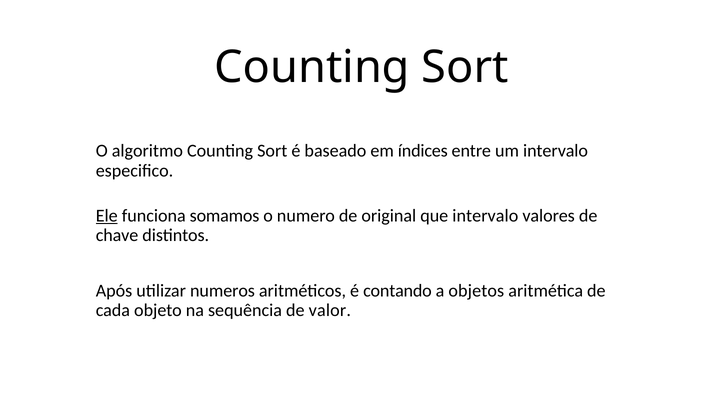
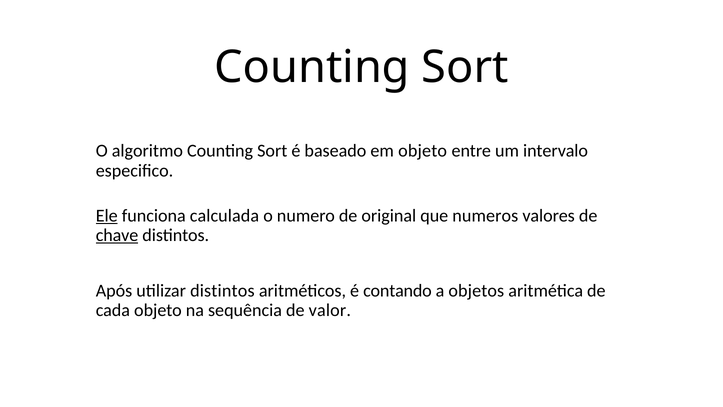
em índices: índices -> objeto (423, 151)
somamos: somamos -> calculada (224, 216)
que intervalo: intervalo -> numeros (485, 216)
chave underline: none -> present (117, 235)
utilizar numeros: numeros -> distintos (222, 291)
